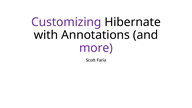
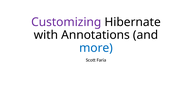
more colour: purple -> blue (96, 48)
